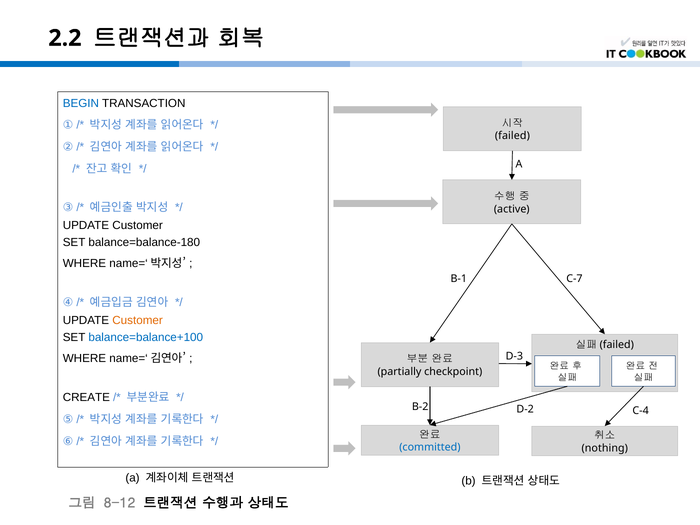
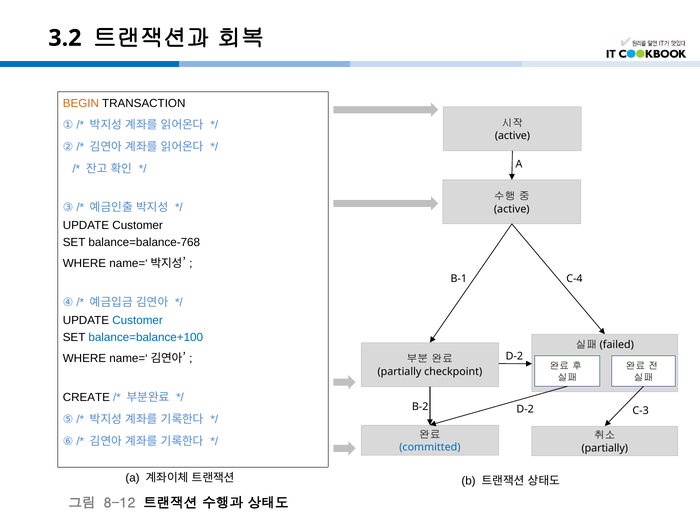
2.2: 2.2 -> 3.2 (65, 38)
BEGIN colour: blue -> orange (81, 104)
failed: failed -> active (512, 136)
balance=balance-180: balance=balance-180 -> balance=balance-768 (144, 243)
C-7: C-7 -> C-4 (574, 279)
Customer colour: orange -> blue (138, 320)
D-3: D-3 -> D-2 (514, 356)
C-4: C-4 -> C-3 (641, 411)
nothing: nothing -> partially (605, 448)
